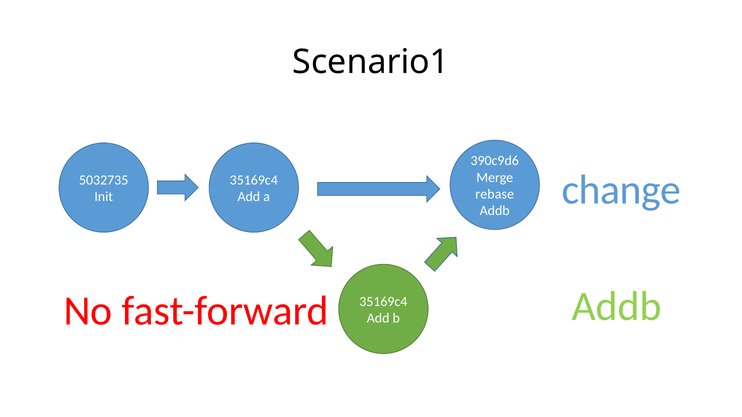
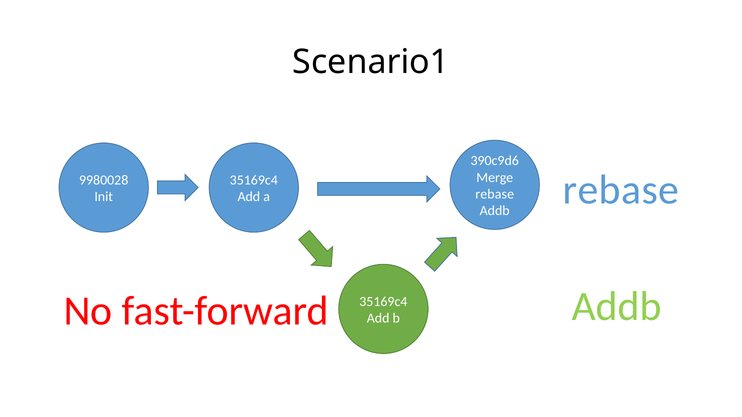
5032735: 5032735 -> 9980028 (104, 180)
Addb change: change -> rebase (621, 190)
